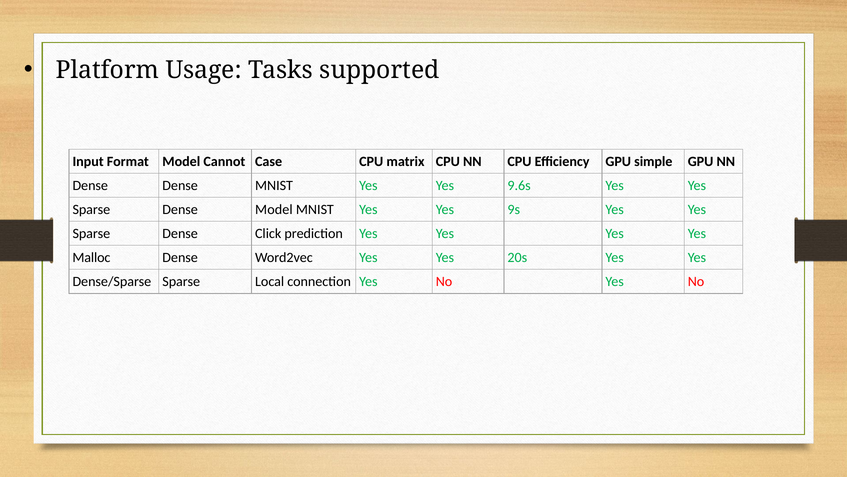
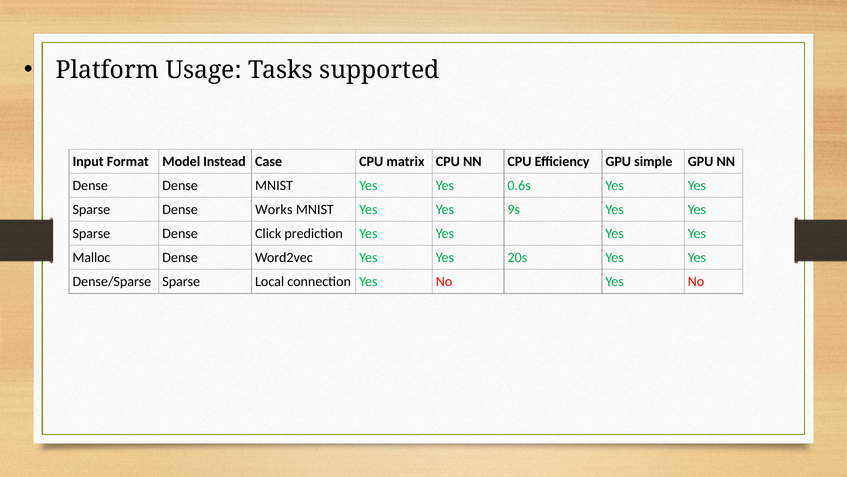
Cannot: Cannot -> Instead (224, 161)
9.6s: 9.6s -> 0.6s (519, 185)
Dense Model: Model -> Works (274, 209)
